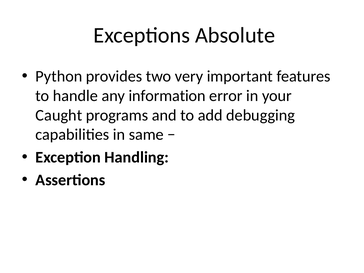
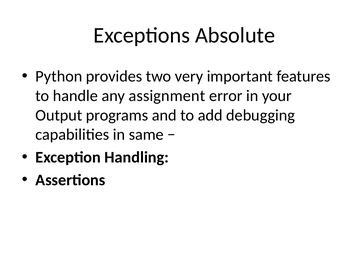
information: information -> assignment (167, 96)
Caught: Caught -> Output (59, 115)
